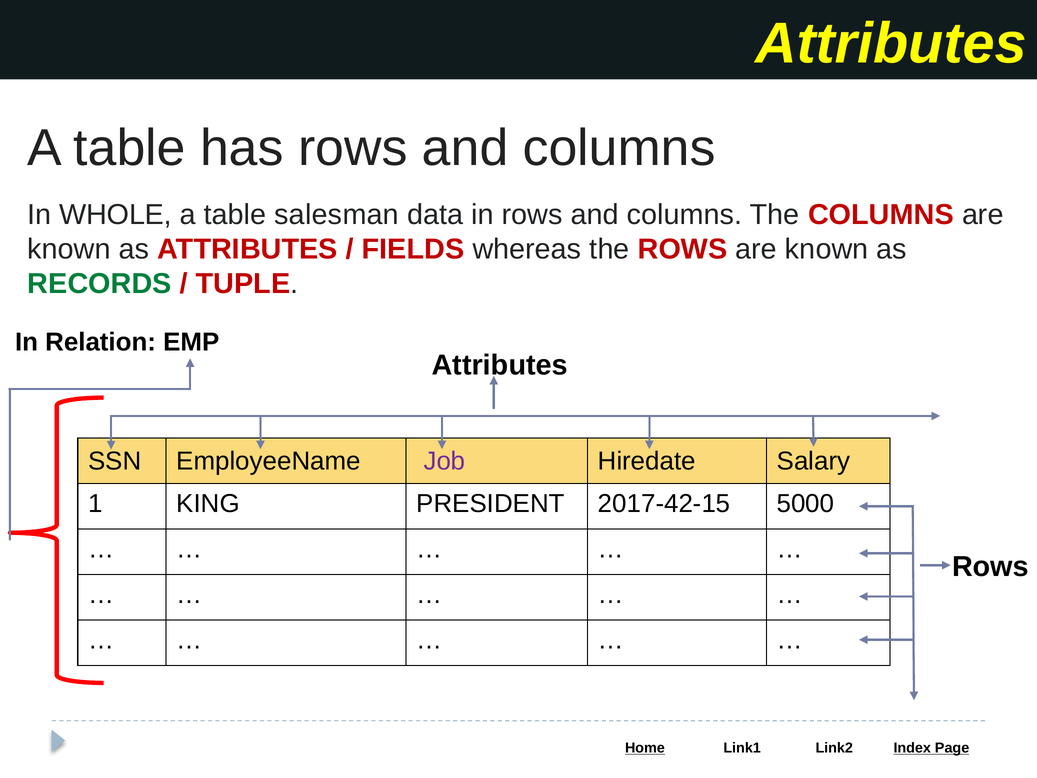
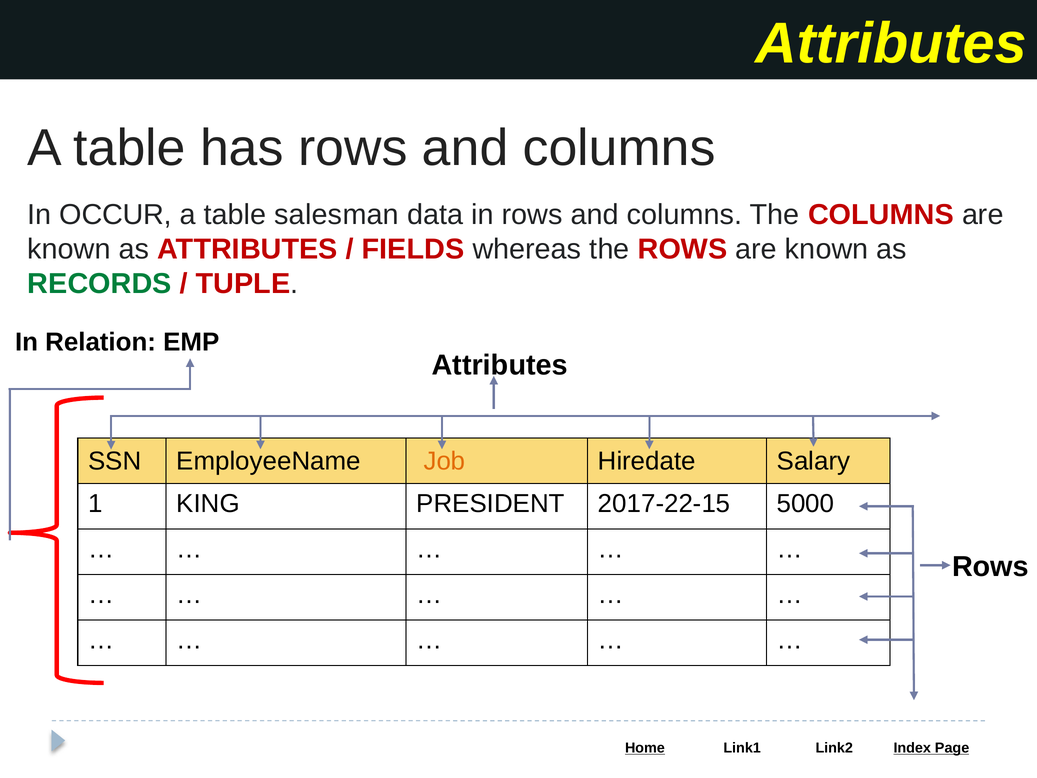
WHOLE: WHOLE -> OCCUR (116, 215)
Job colour: purple -> orange (444, 461)
2017-42-15: 2017-42-15 -> 2017-22-15 (664, 503)
